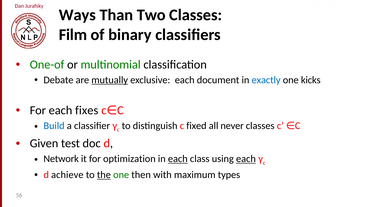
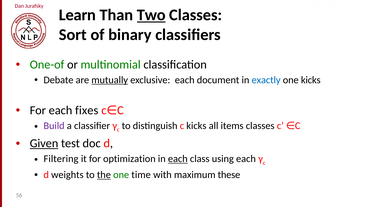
Ways: Ways -> Learn (77, 15)
Two underline: none -> present (151, 15)
Film: Film -> Sort (73, 35)
Build colour: blue -> purple (54, 126)
c fixed: fixed -> kicks (196, 126)
never: never -> items (232, 126)
Given underline: none -> present (44, 143)
Network: Network -> Filtering (61, 159)
each underline: present -> none (246, 159)
achieve: achieve -> weights (67, 175)
then: then -> time (141, 175)
types: types -> these (229, 175)
